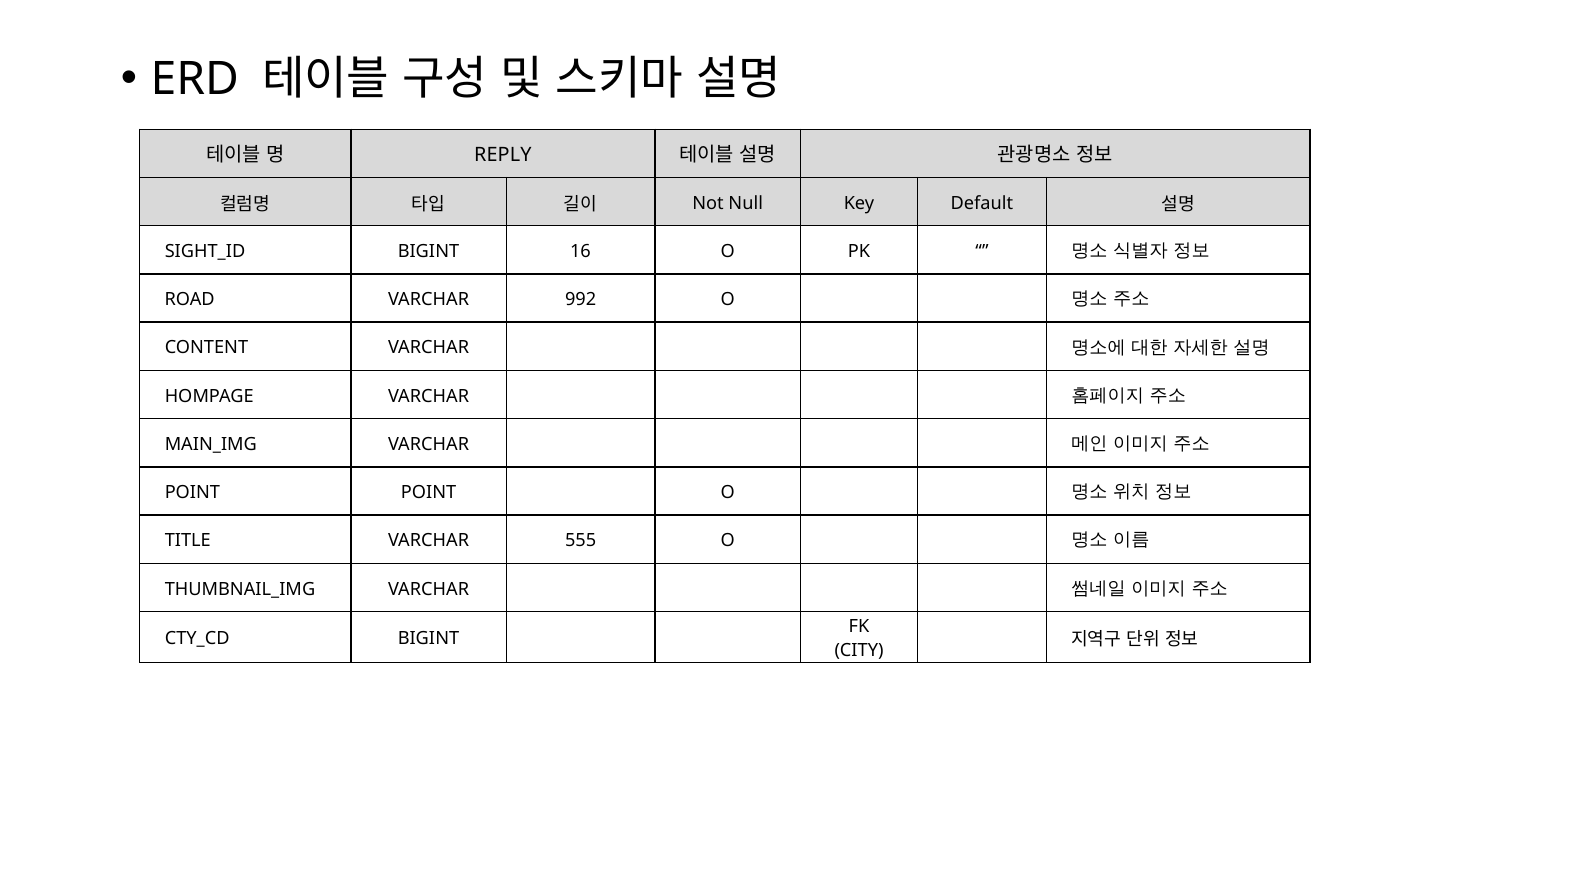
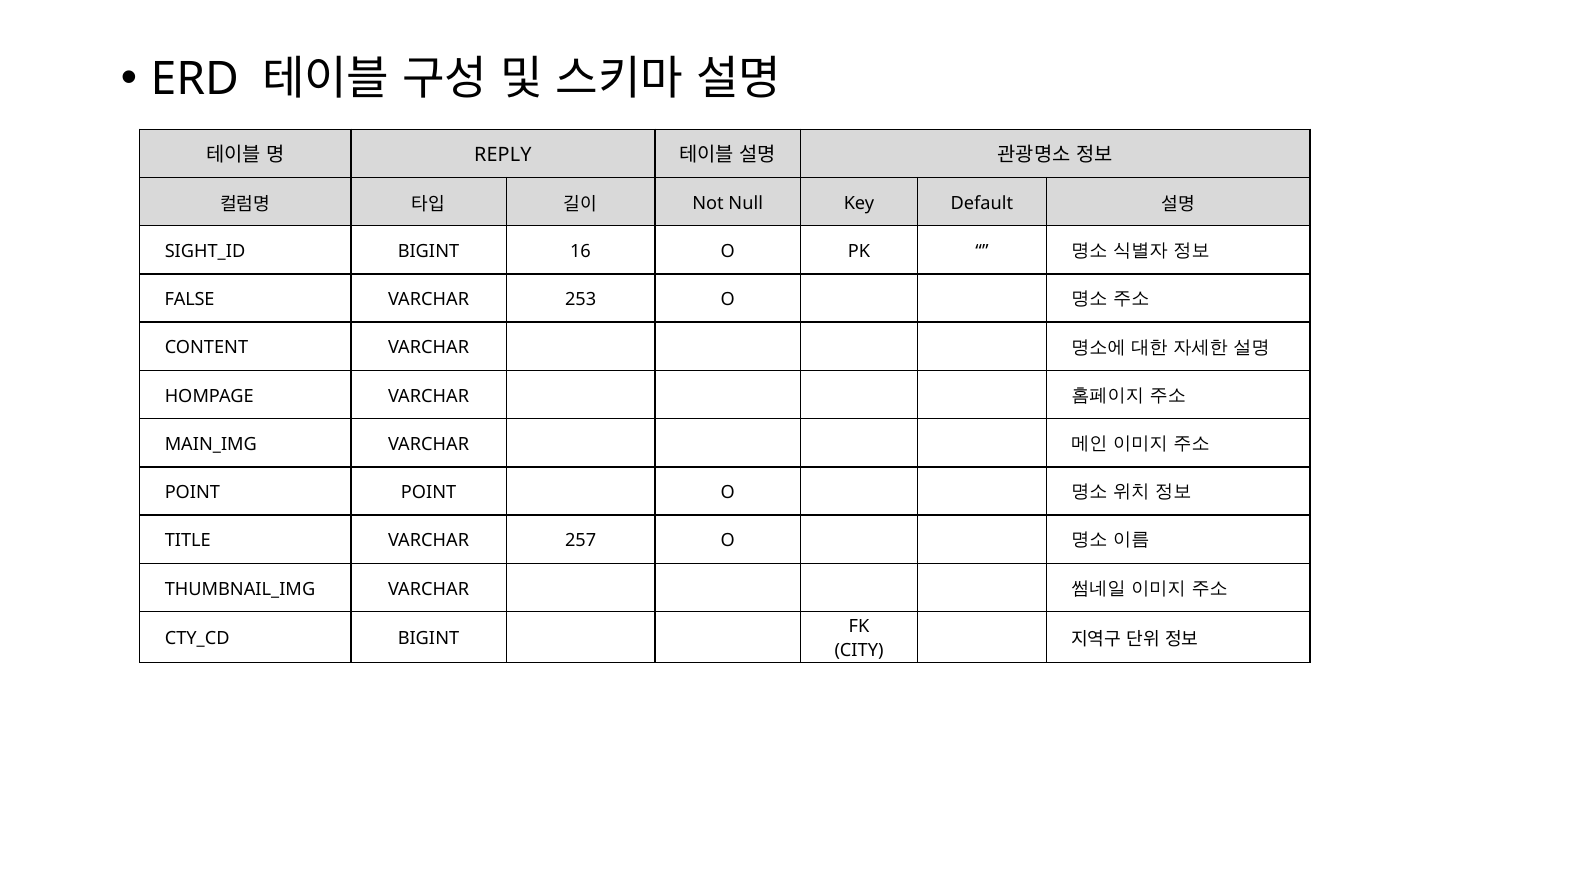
ROAD: ROAD -> FALSE (190, 300)
992: 992 -> 253 (581, 300)
555: 555 -> 257 (581, 541)
